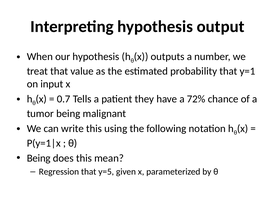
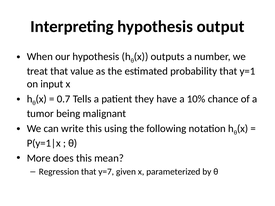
72%: 72% -> 10% (196, 99)
Being: Being -> More (39, 158)
y=5: y=5 -> y=7 (106, 172)
